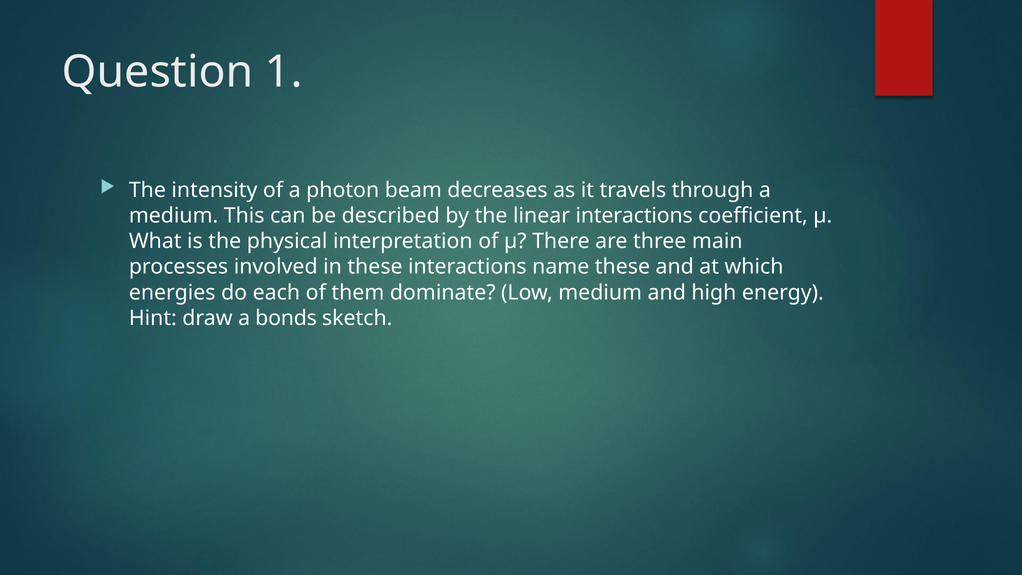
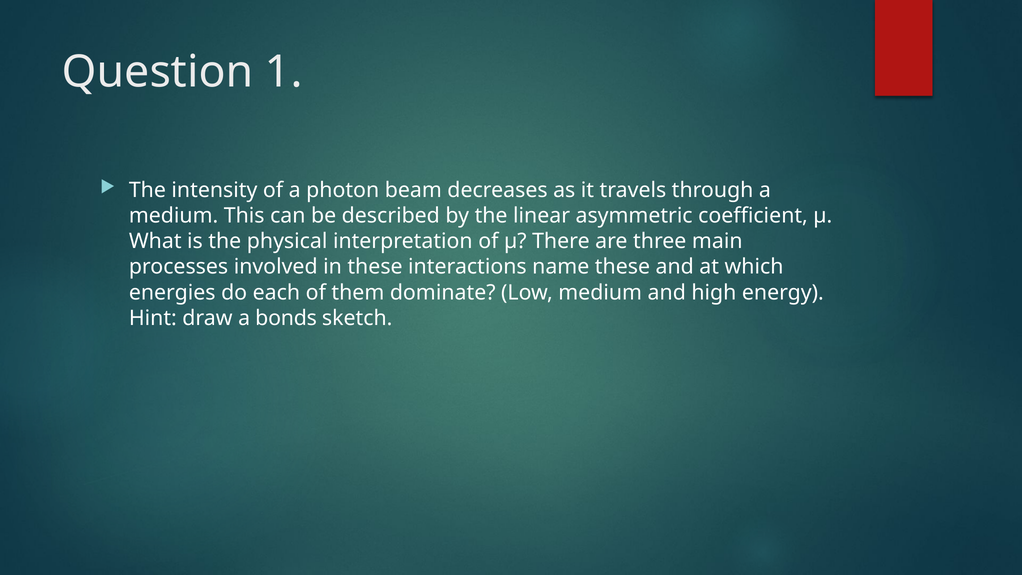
linear interactions: interactions -> asymmetric (634, 216)
